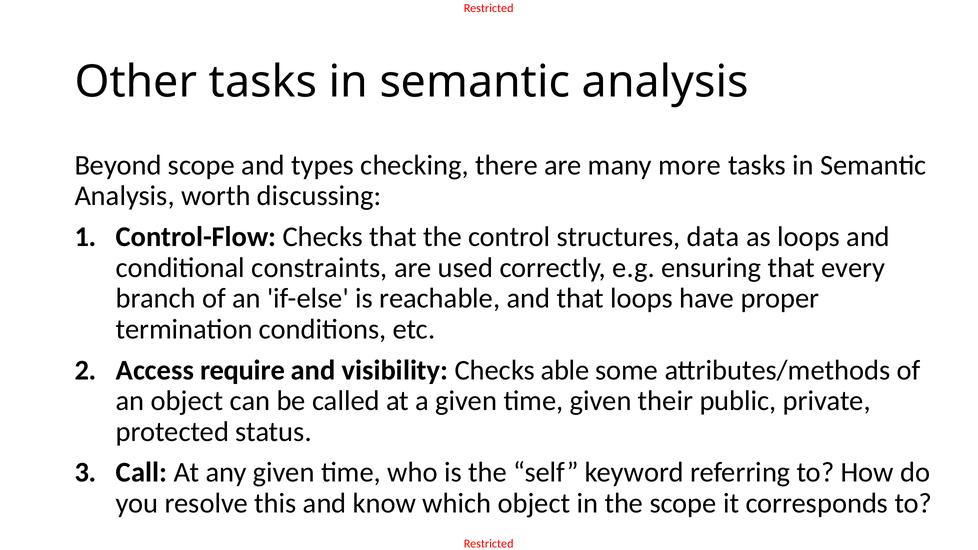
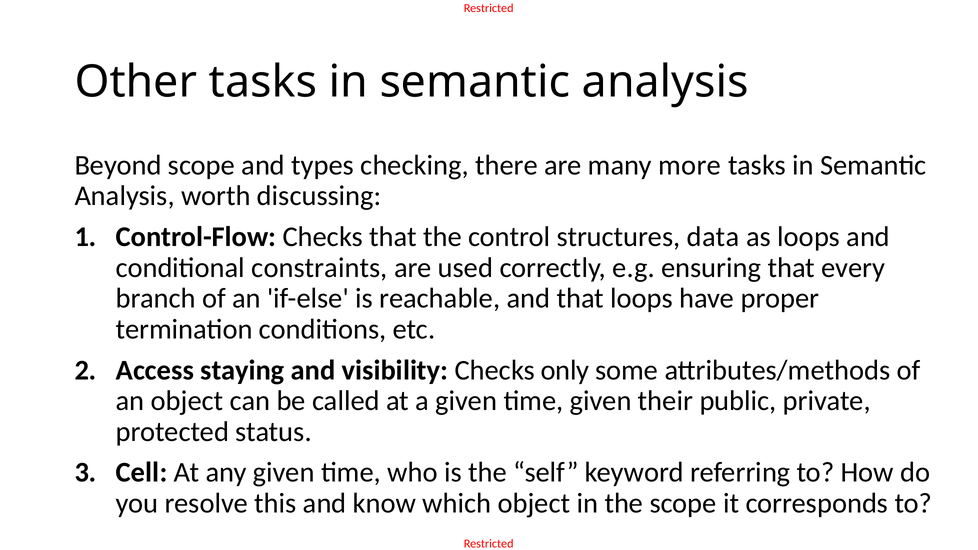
require: require -> staying (242, 370)
able: able -> only (565, 370)
Call: Call -> Cell (142, 473)
